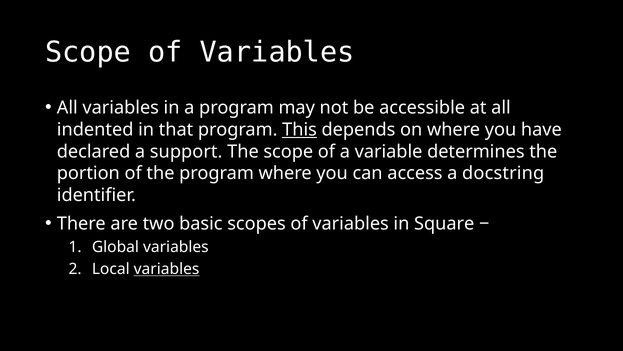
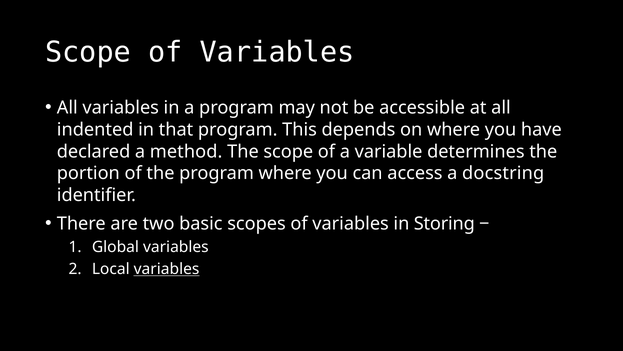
This underline: present -> none (300, 130)
support: support -> method (186, 151)
Square: Square -> Storing (444, 223)
